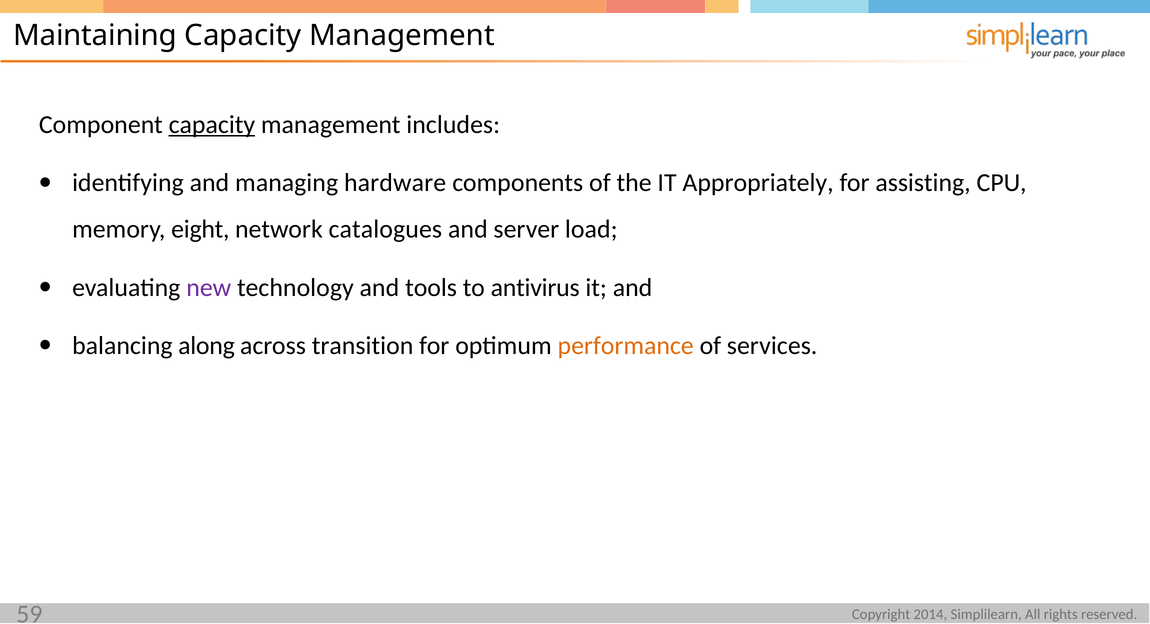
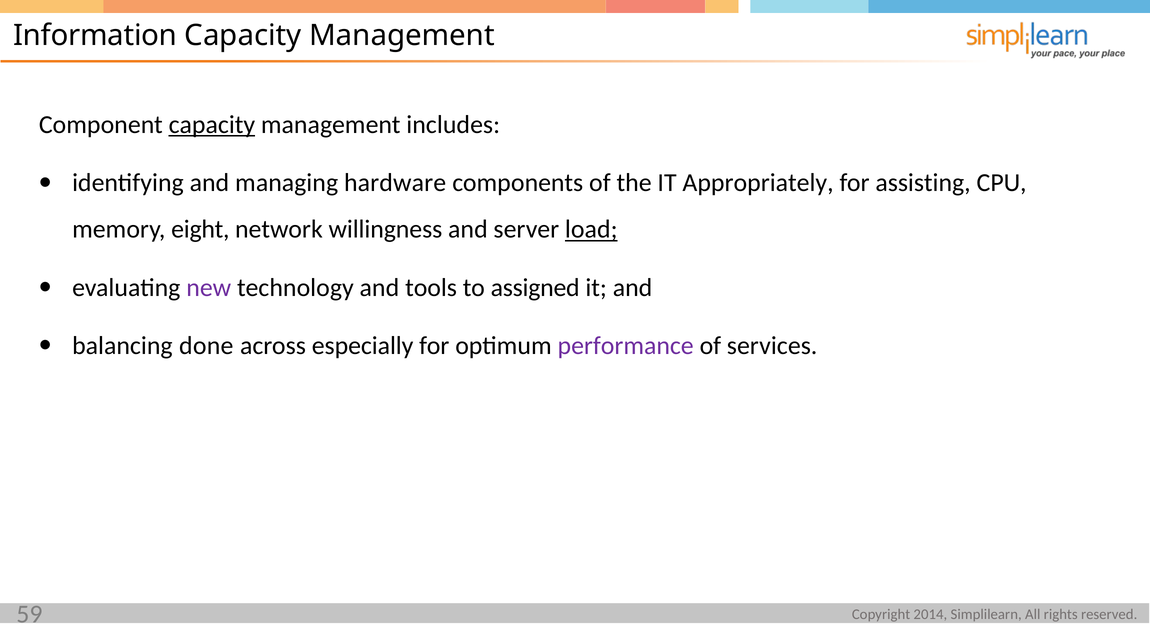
Maintaining: Maintaining -> Information (95, 36)
catalogues: catalogues -> willingness (385, 229)
load underline: none -> present (591, 229)
antivirus: antivirus -> assigned (535, 287)
along: along -> done (206, 345)
transition: transition -> especially (363, 345)
performance colour: orange -> purple (626, 345)
